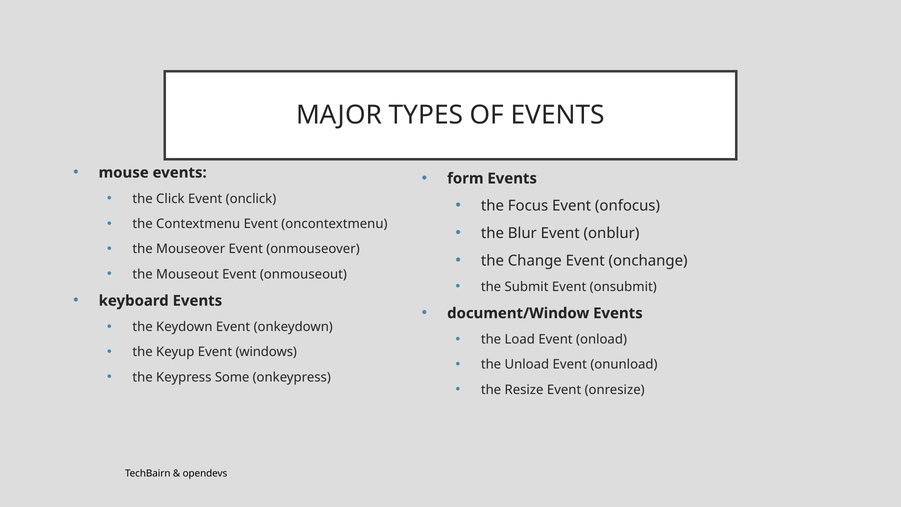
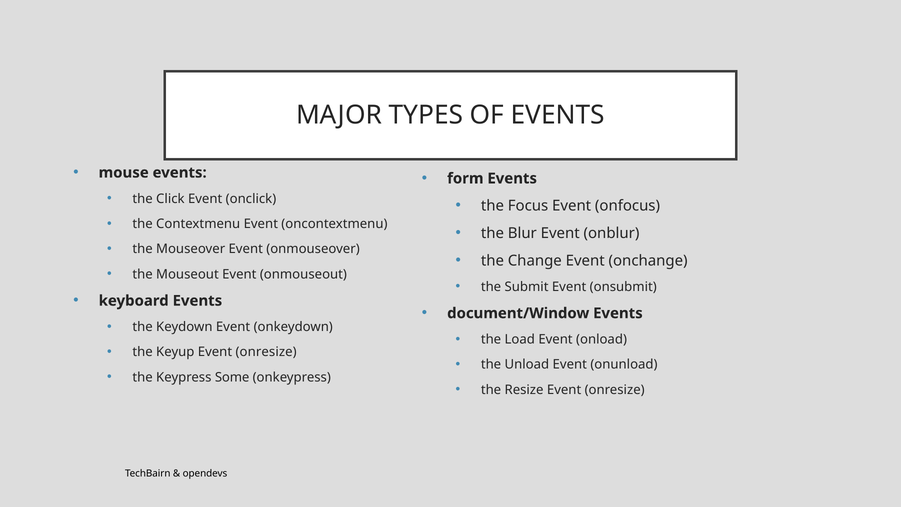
Keyup Event windows: windows -> onresize (266, 352)
